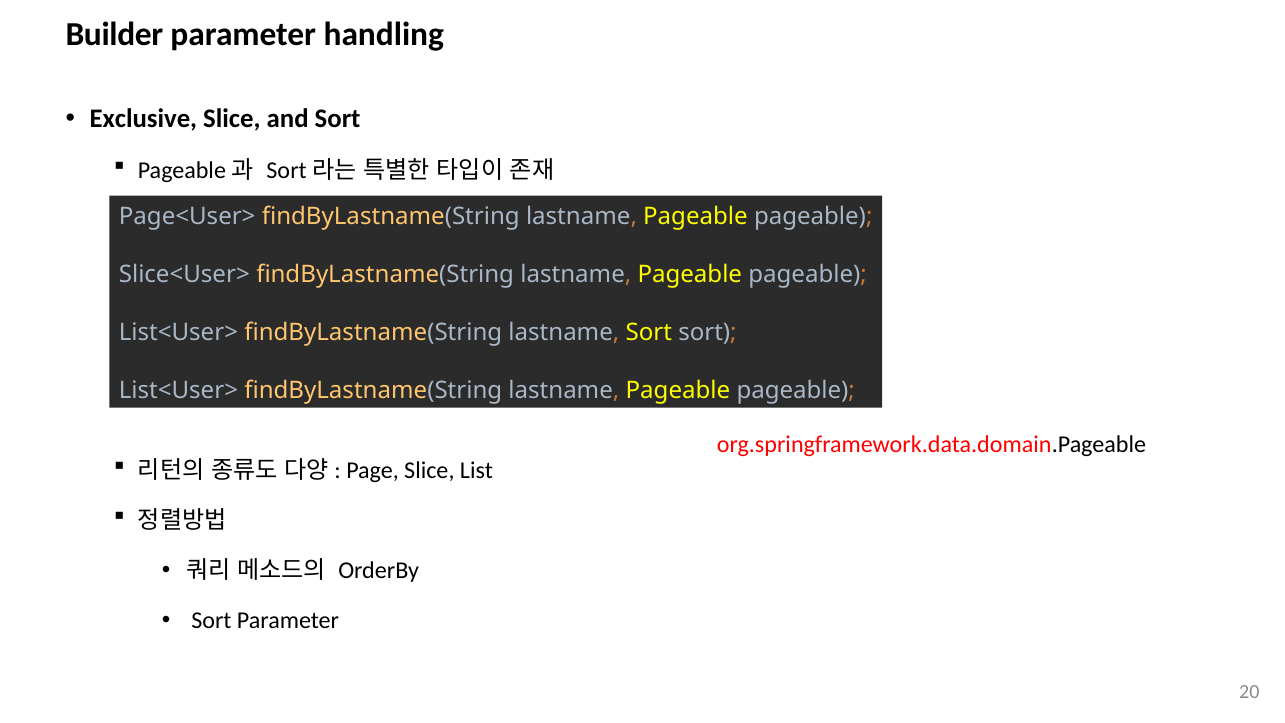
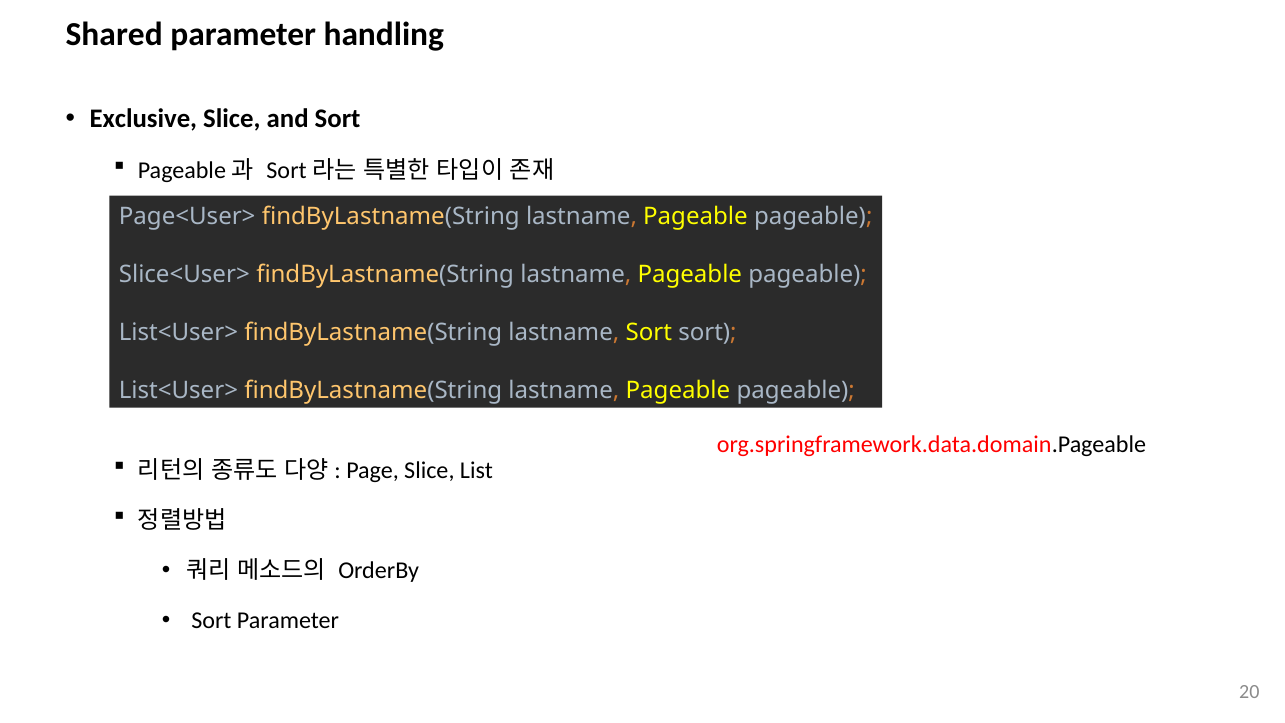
Builder: Builder -> Shared (114, 35)
